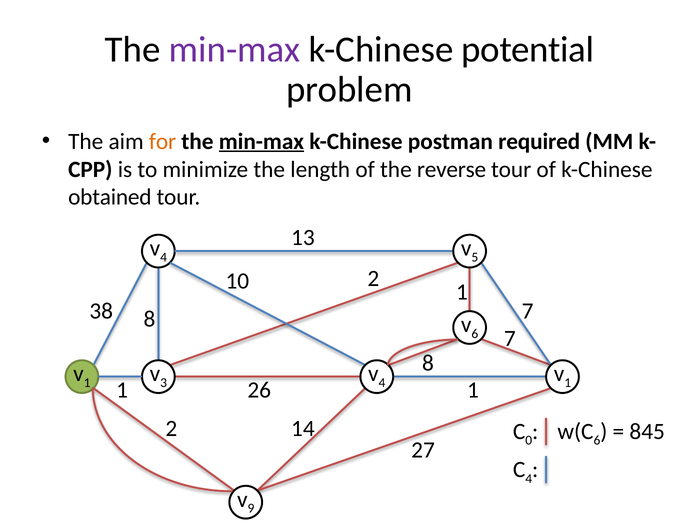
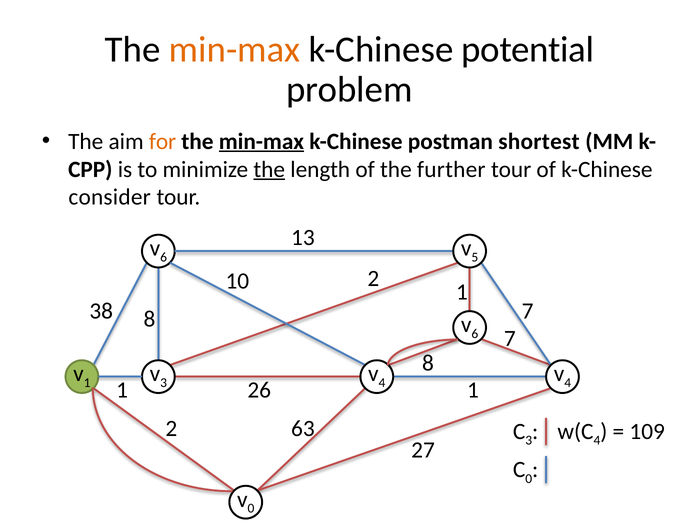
min-max colour: purple -> orange (235, 50)
required: required -> shortest (539, 141)
the underline: none -> present (269, 169)
reverse: reverse -> further (451, 169)
obtained: obtained -> consider (110, 197)
4: 4 -> 6 (164, 257)
1: 1 -> 4 (568, 383)
14: 14 -> 63 (303, 429)
0: 0 -> 3 (529, 441)
6: 6 -> 4 (597, 441)
845: 845 -> 109 (647, 432)
4: 4 -> 0 (529, 479)
9: 9 -> 0 (251, 509)
